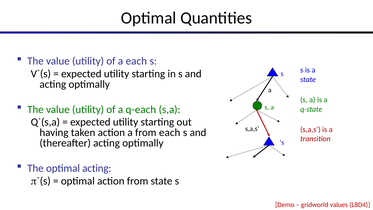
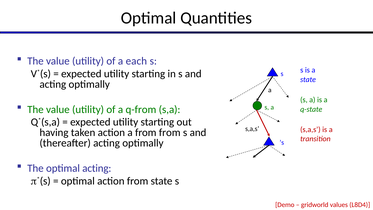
q-each: q-each -> q-from (141, 109)
from each: each -> from (170, 132)
